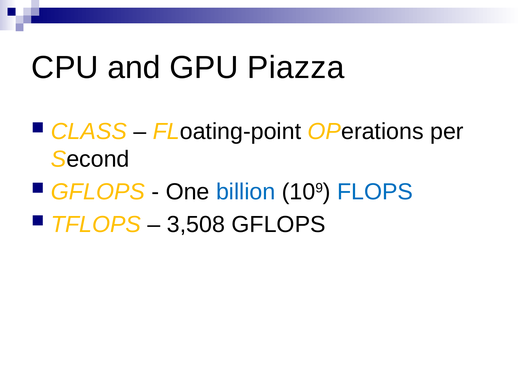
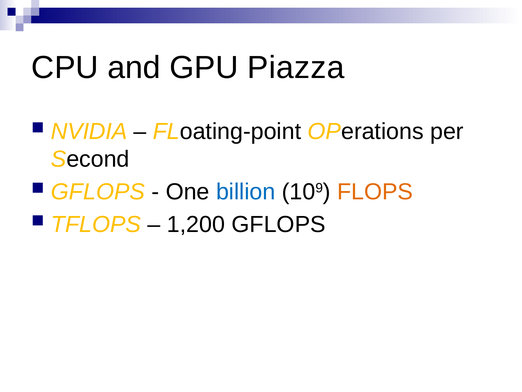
CLASS: CLASS -> NVIDIA (89, 131)
FLOPS colour: blue -> orange (375, 192)
3,508: 3,508 -> 1,200 (196, 224)
